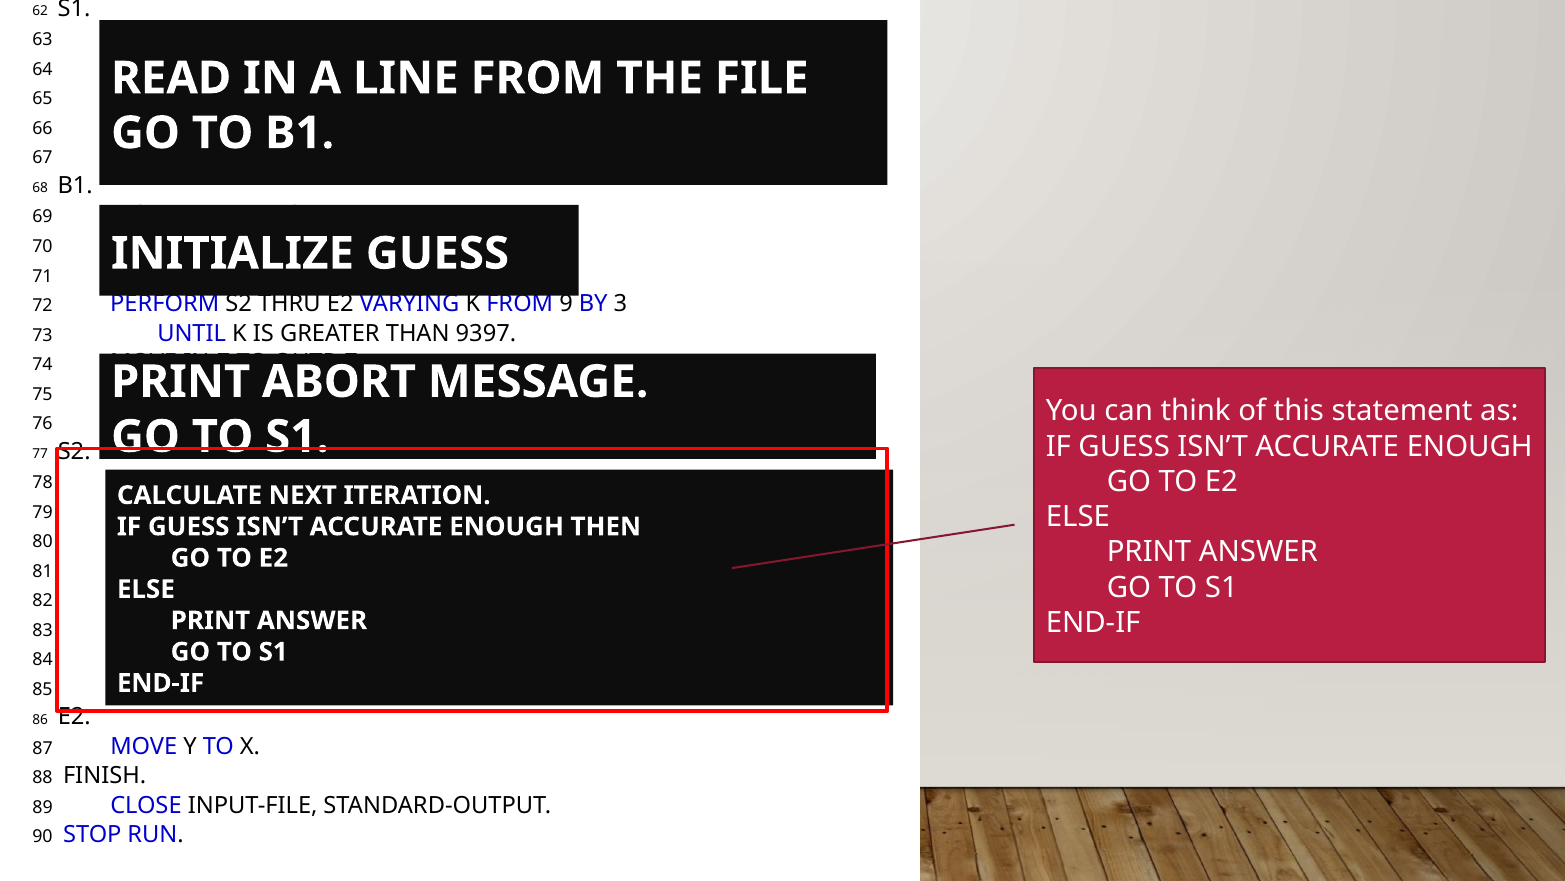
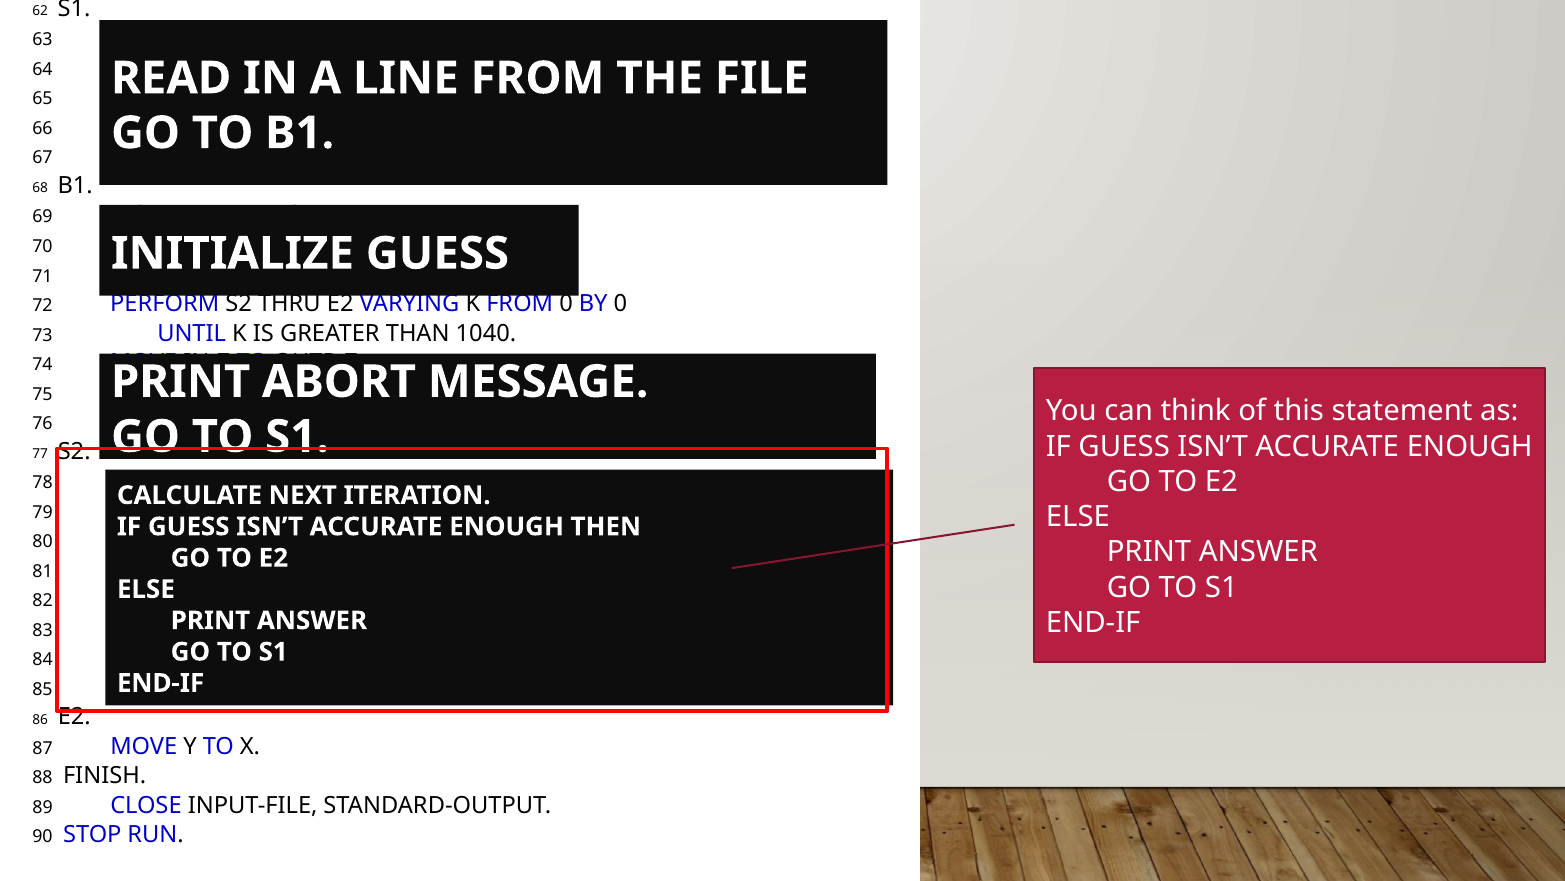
FROM 9: 9 -> 0 (566, 303)
BY 3: 3 -> 0 (620, 303)
9397: 9397 -> 1040 (486, 333)
